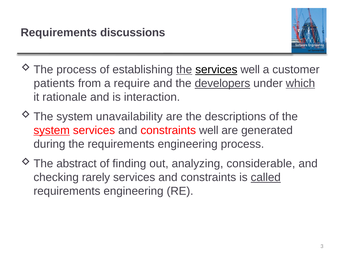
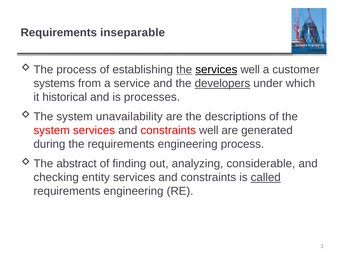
discussions: discussions -> inseparable (133, 33)
patients: patients -> systems (54, 83)
require: require -> service (132, 83)
which underline: present -> none (300, 83)
rationale: rationale -> historical (65, 97)
interaction: interaction -> processes (152, 97)
system underline: present -> none (52, 130)
rarely: rarely -> entity (96, 177)
